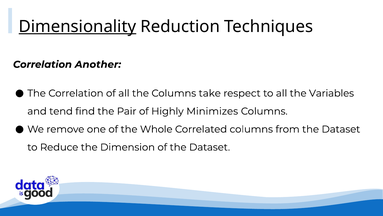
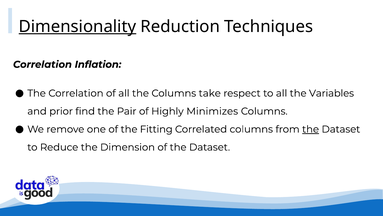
Another: Another -> Inflation (98, 64)
tend: tend -> prior (61, 111)
Whole: Whole -> Fitting (156, 129)
the underline: none -> present (311, 129)
